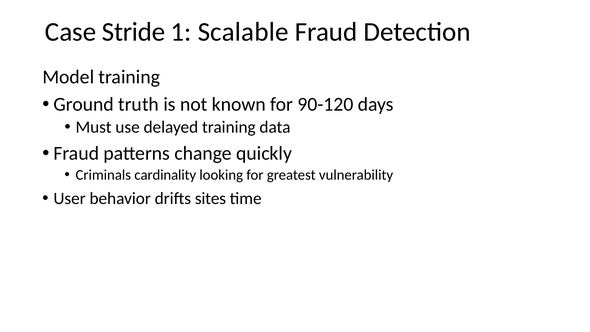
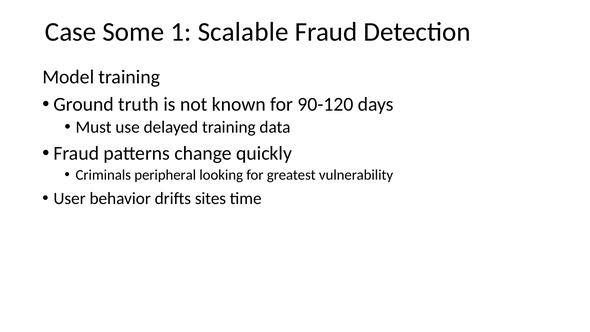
Stride: Stride -> Some (133, 32)
cardinality: cardinality -> peripheral (165, 175)
